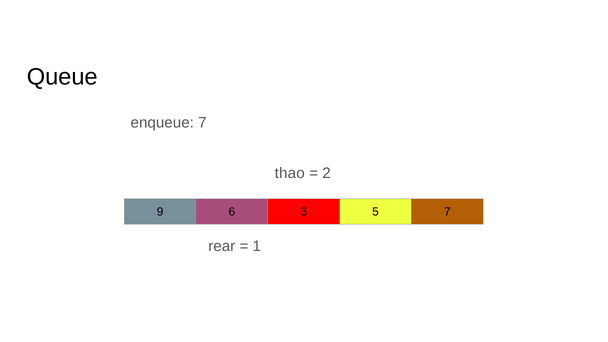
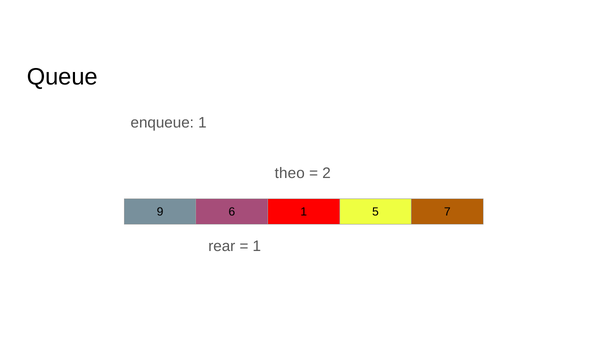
enqueue 7: 7 -> 1 (202, 122)
thao: thao -> theo (290, 173)
6 3: 3 -> 1 (304, 212)
